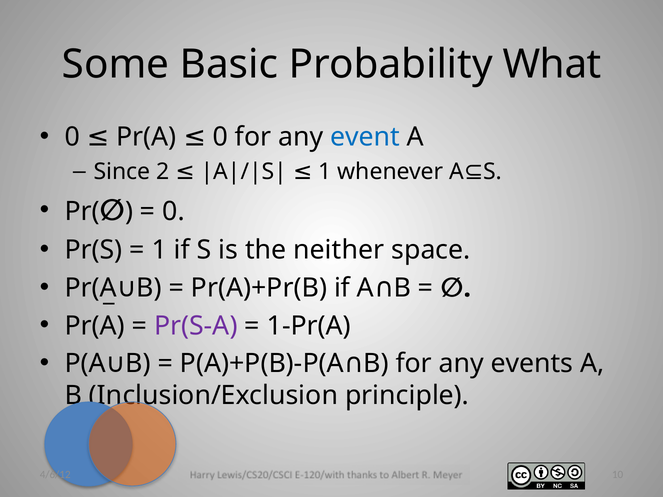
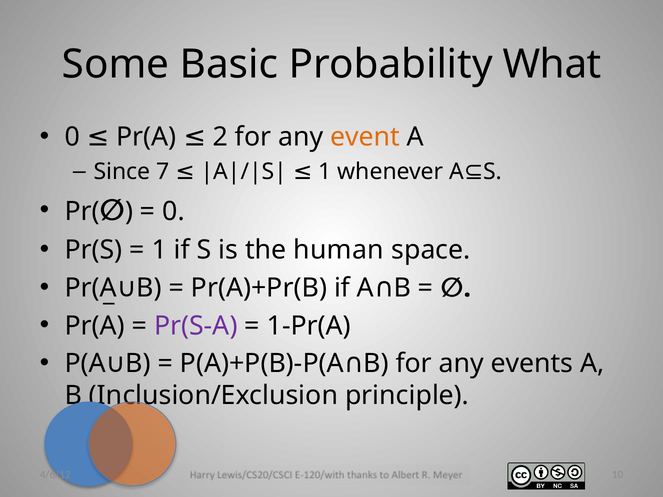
Pr(A 0: 0 -> 2 (220, 137)
event colour: blue -> orange (365, 137)
2: 2 -> 7 (163, 172)
neither: neither -> human (339, 250)
